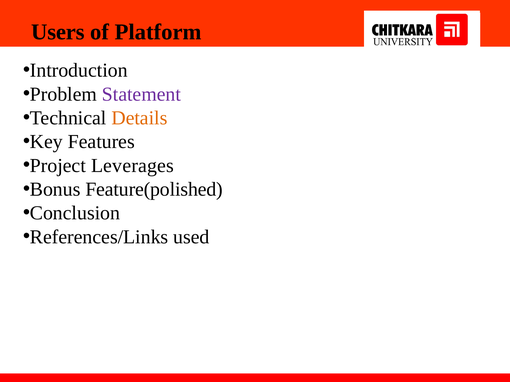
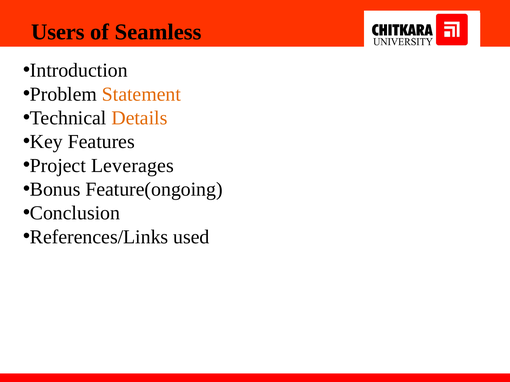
Platform: Platform -> Seamless (158, 32)
Statement colour: purple -> orange (141, 94)
Feature(polished: Feature(polished -> Feature(ongoing (154, 190)
